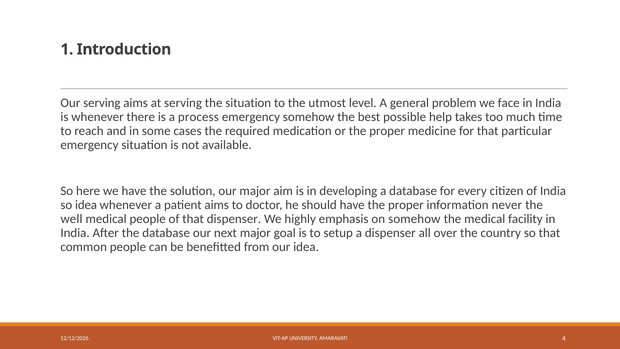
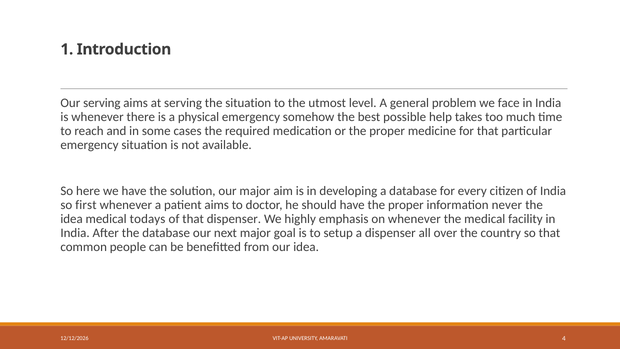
process: process -> physical (199, 117)
so idea: idea -> first (86, 205)
well: well -> idea (72, 219)
medical people: people -> todays (148, 219)
on somehow: somehow -> whenever (414, 219)
